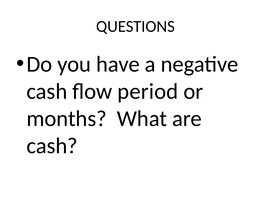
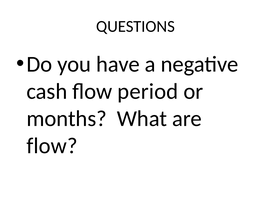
cash: cash -> flow (52, 145)
